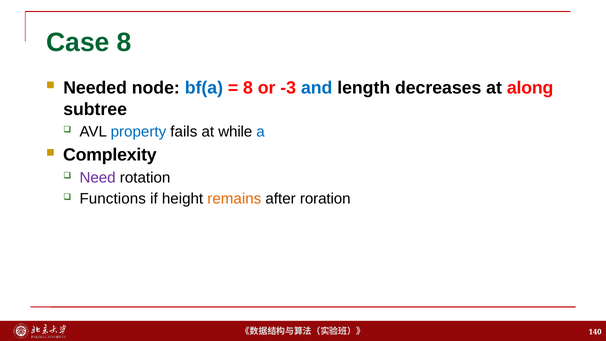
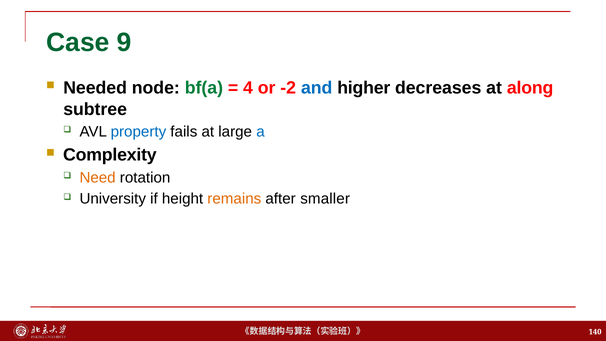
Case 8: 8 -> 9 (124, 42)
bf(a colour: blue -> green (204, 88)
8: 8 -> 4 (248, 88)
-3: -3 -> -2 (288, 88)
length: length -> higher (364, 88)
while: while -> large (235, 132)
Need colour: purple -> orange (98, 178)
Functions: Functions -> University (113, 199)
roration: roration -> smaller (325, 199)
